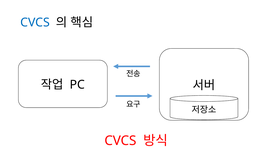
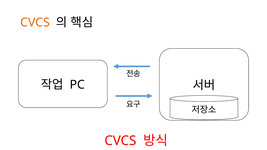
CVCS colour: blue -> orange (35, 22)
